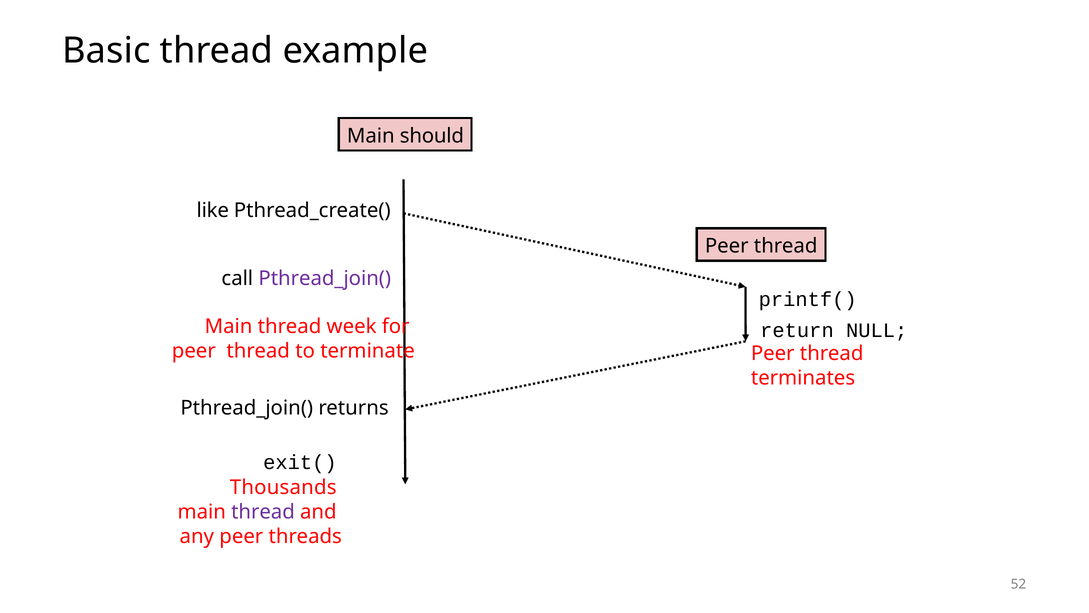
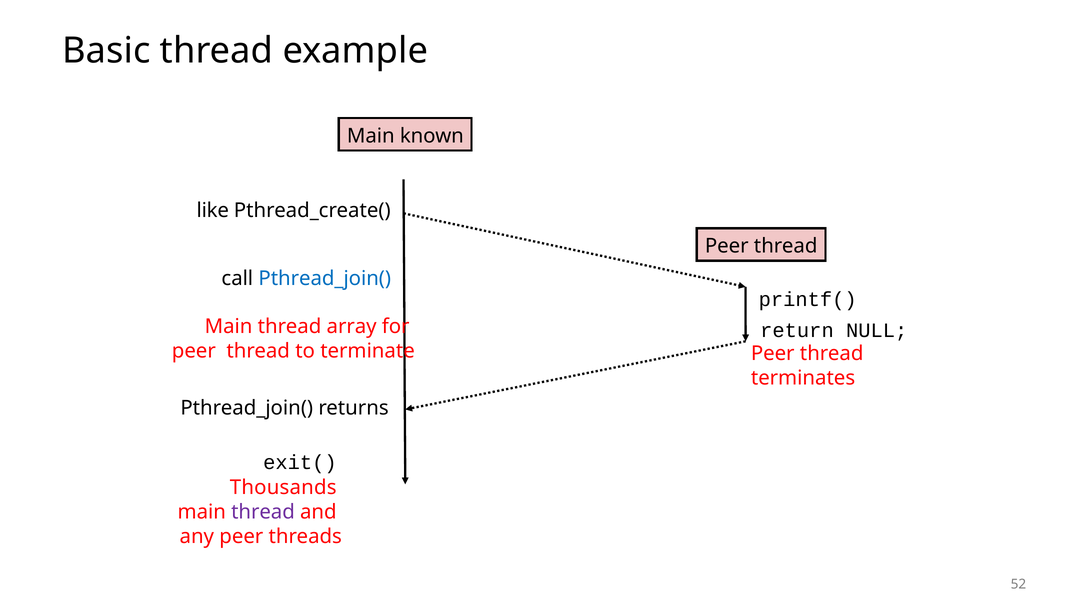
should: should -> known (432, 136)
Pthread_join( colour: purple -> blue (325, 279)
week: week -> array (352, 326)
